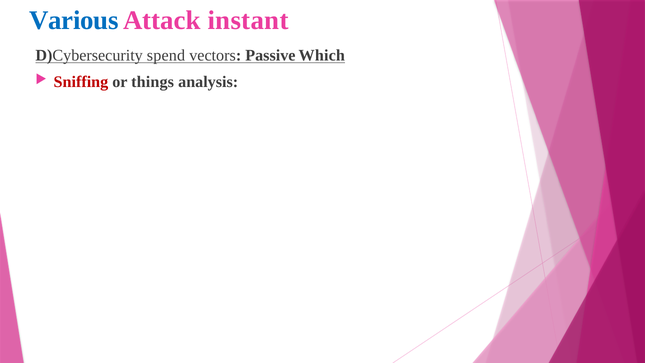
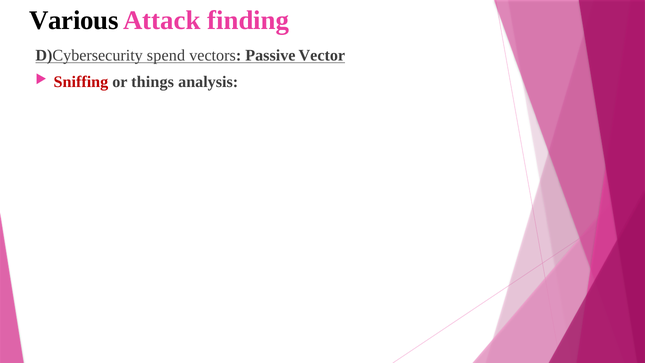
Various colour: blue -> black (74, 20)
instant: instant -> finding (248, 20)
Which: Which -> Vector (322, 56)
